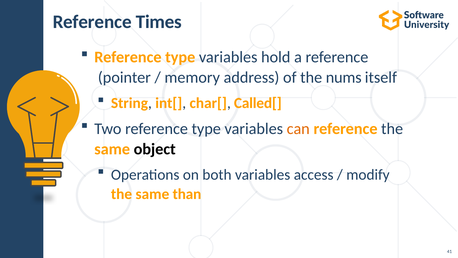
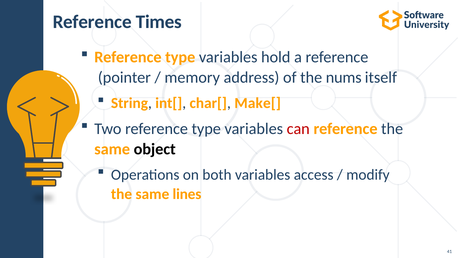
Called[: Called[ -> Make[ (258, 103)
can colour: orange -> red (298, 129)
than: than -> lines (187, 194)
